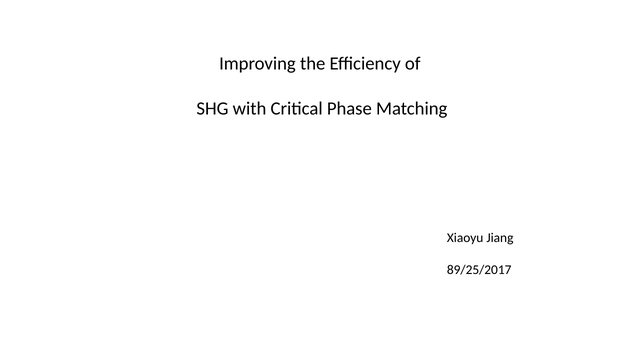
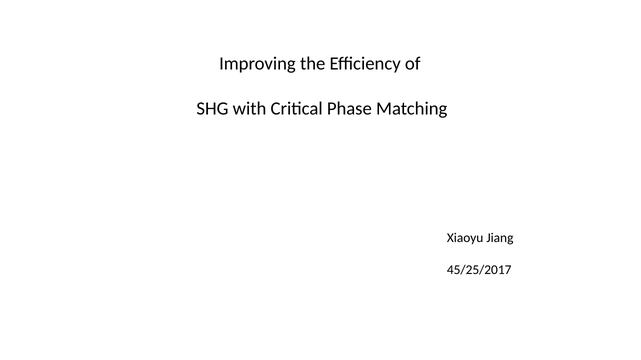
89/25/2017: 89/25/2017 -> 45/25/2017 (479, 270)
